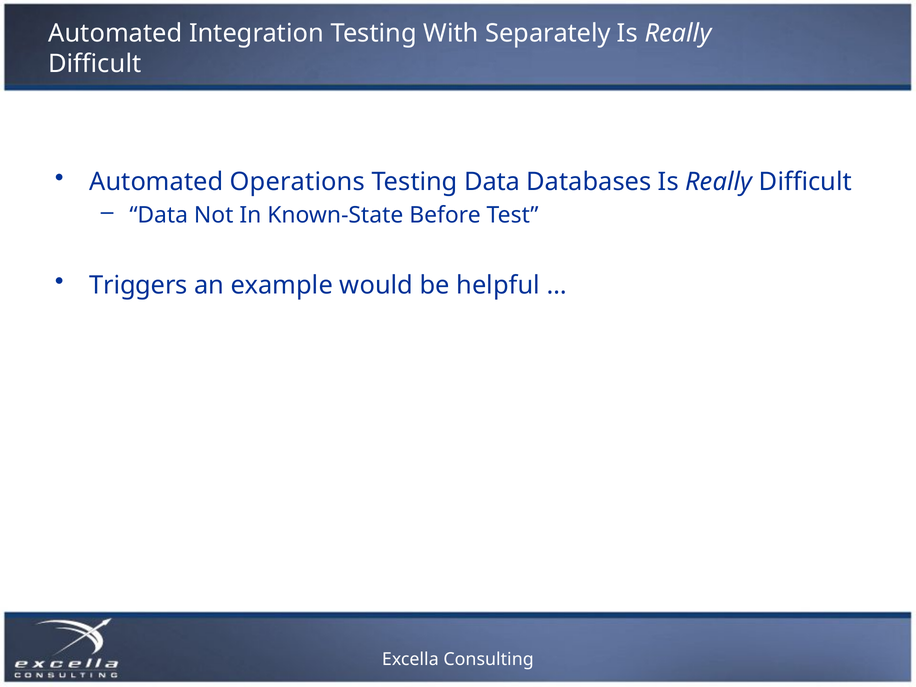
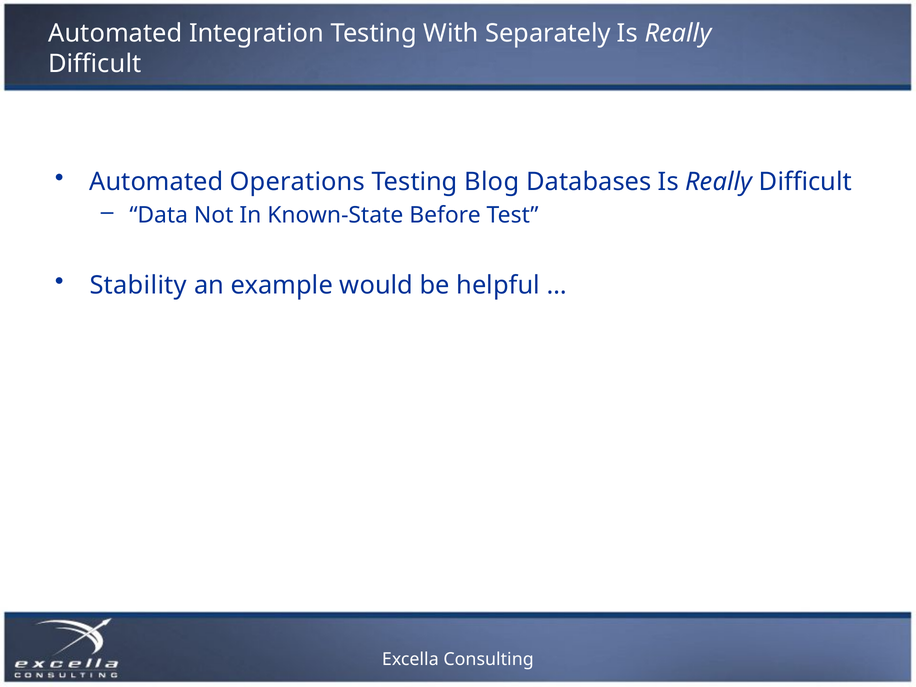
Testing Data: Data -> Blog (492, 182)
Triggers: Triggers -> Stability (138, 285)
